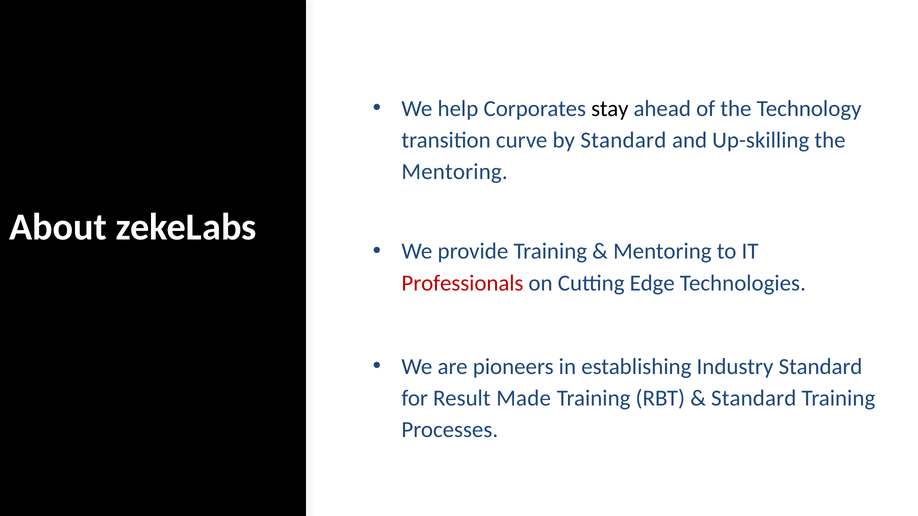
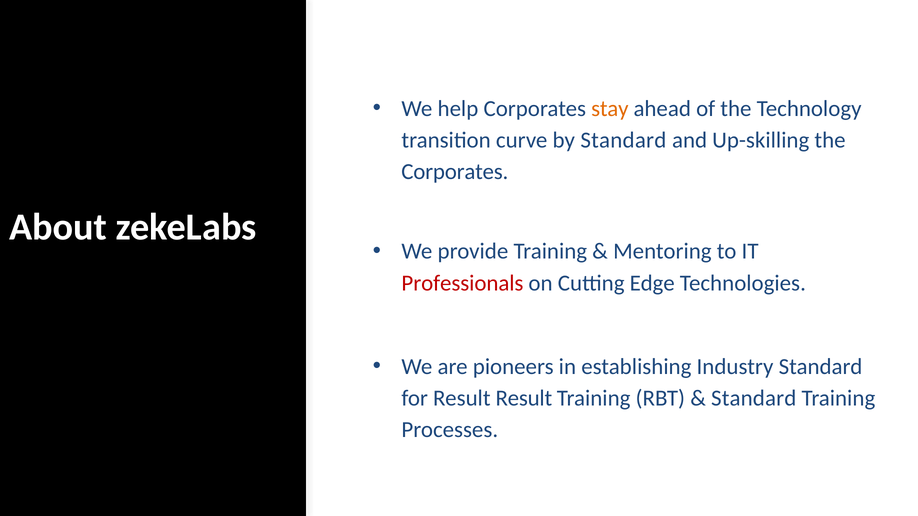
stay colour: black -> orange (610, 109)
Mentoring: Mentoring -> Corporates (455, 172)
Result Made: Made -> Result (524, 399)
